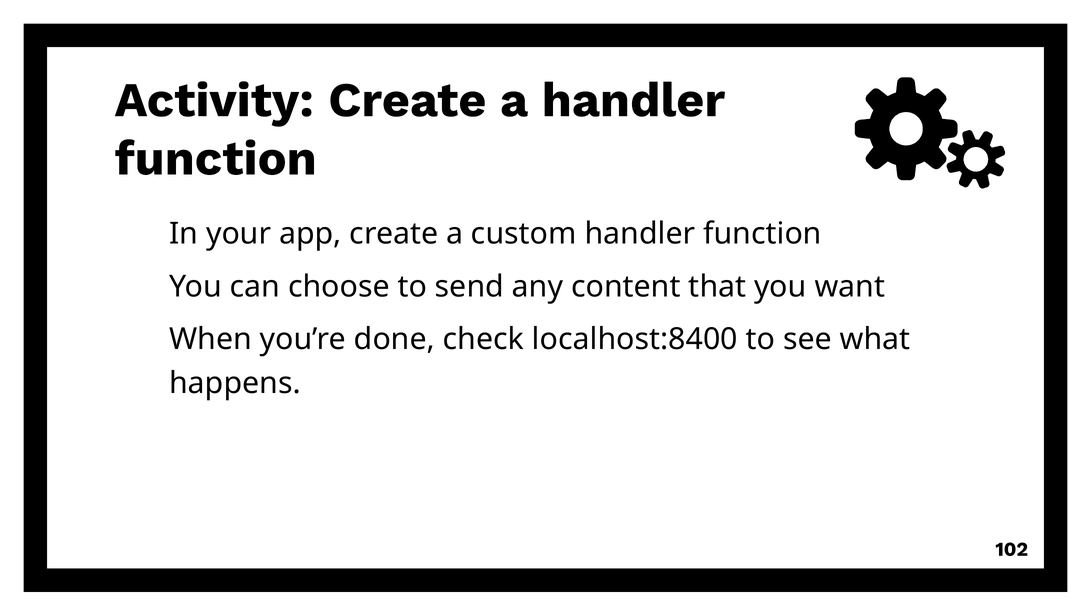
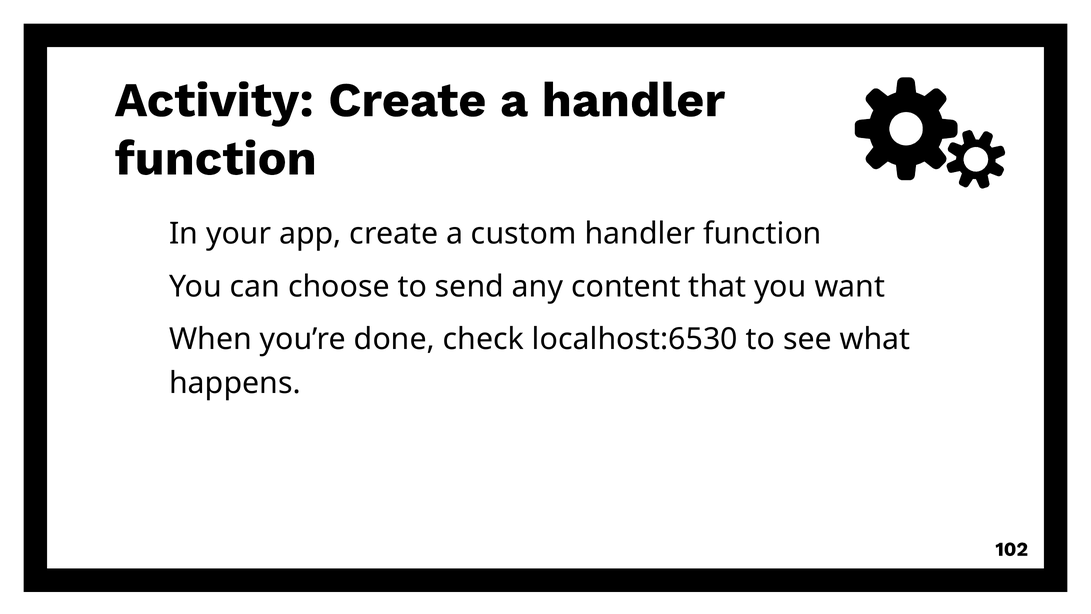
localhost:8400: localhost:8400 -> localhost:6530 (635, 339)
